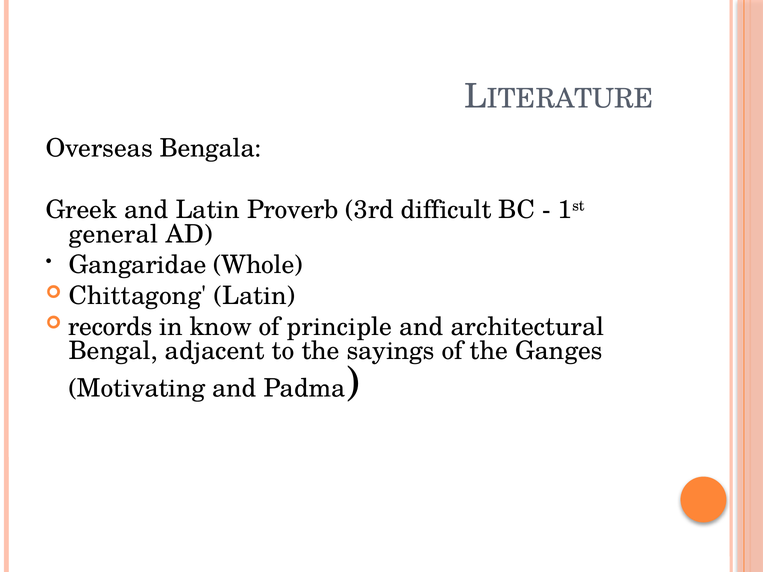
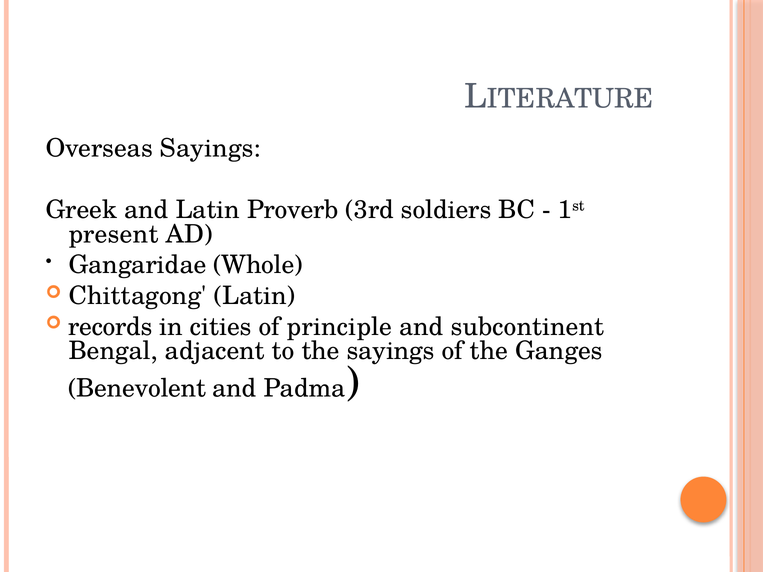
Overseas Bengala: Bengala -> Sayings (210, 148)
difficult: difficult -> soldiers (446, 210)
general: general -> present (114, 234)
know: know -> cities (221, 327)
architectural: architectural -> subcontinent (527, 327)
Motivating: Motivating -> Benevolent (137, 389)
